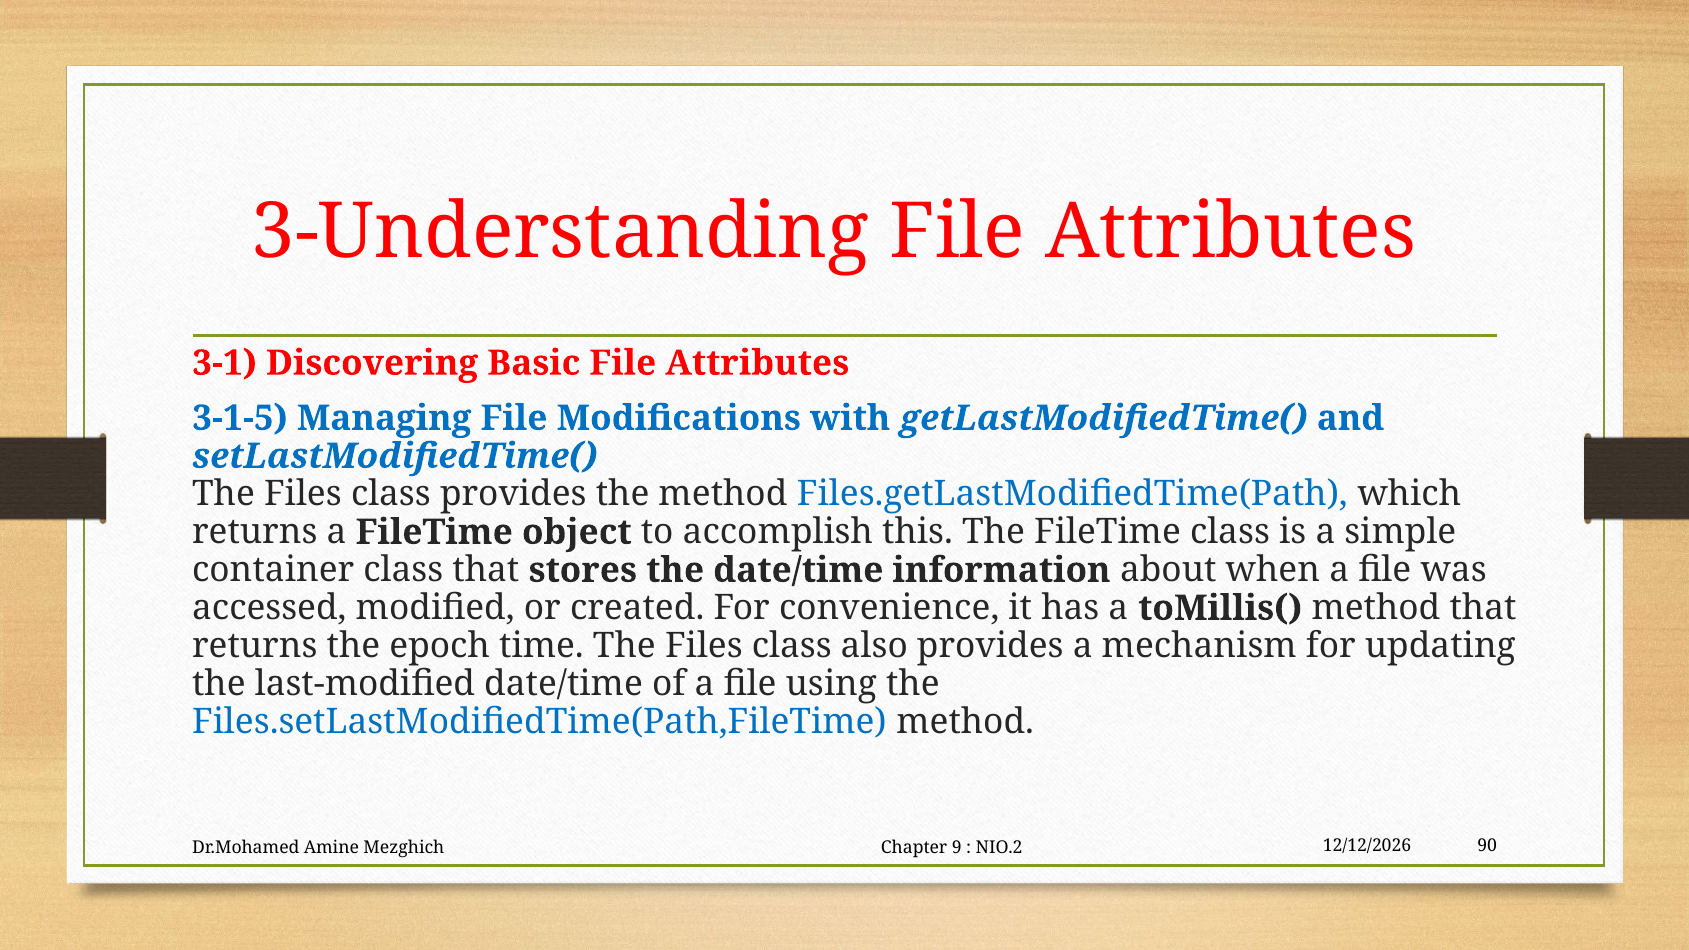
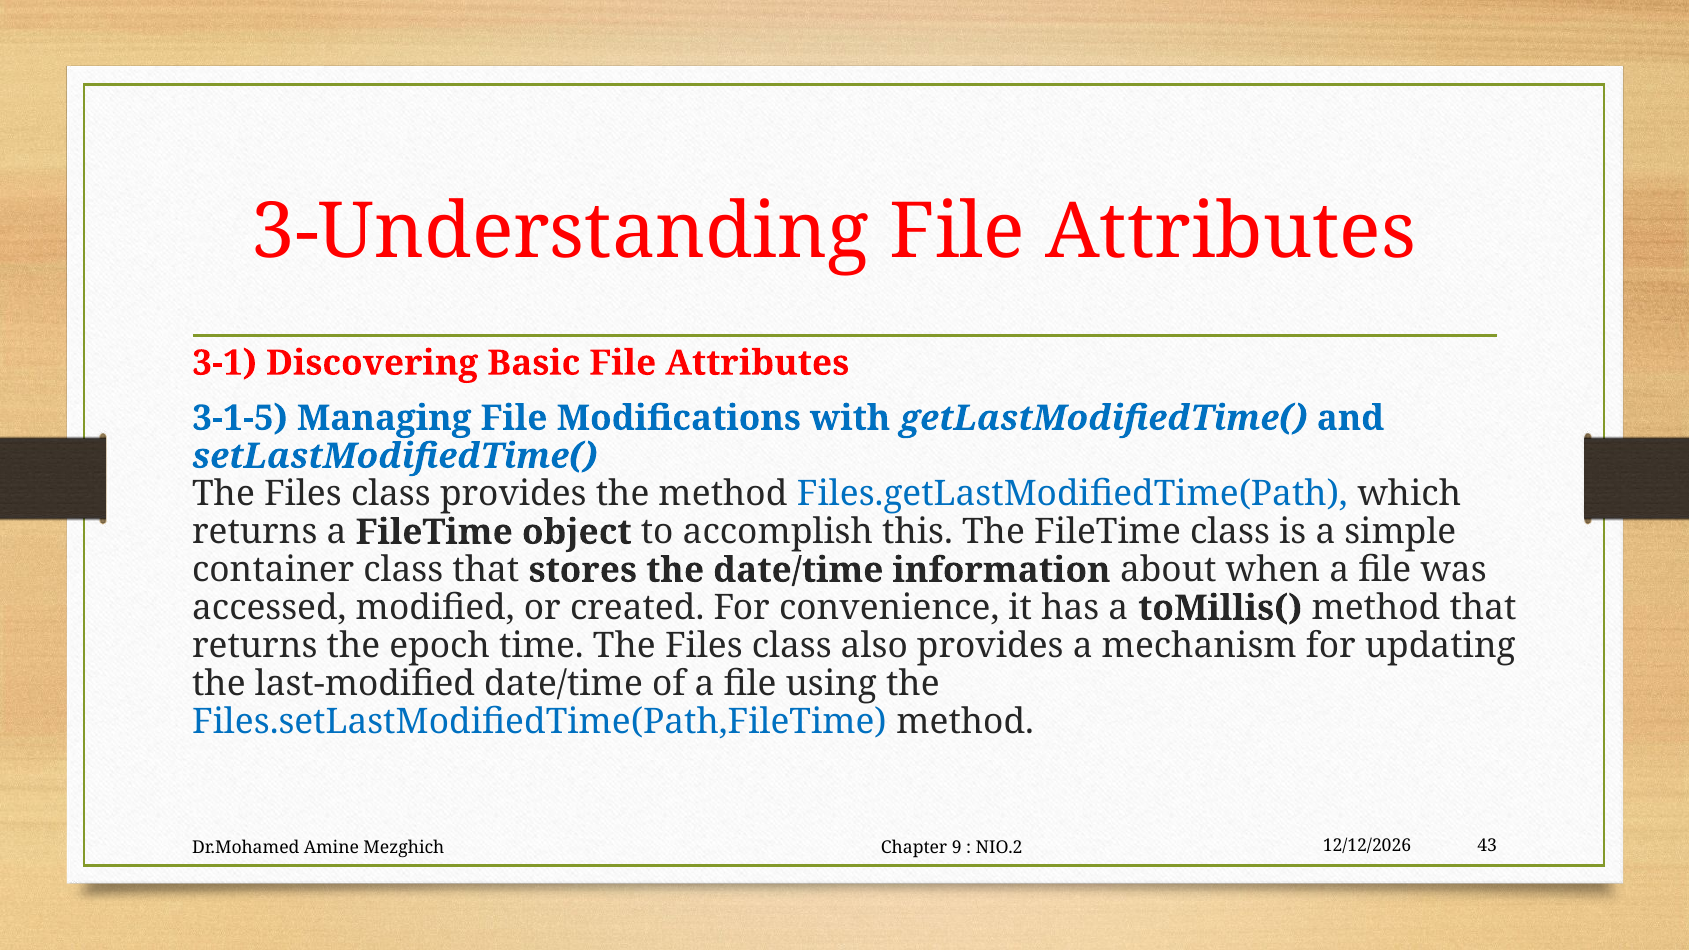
90: 90 -> 43 (1487, 846)
